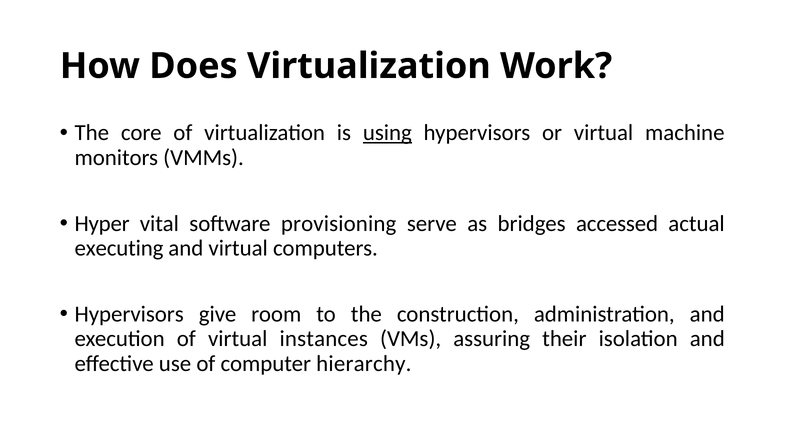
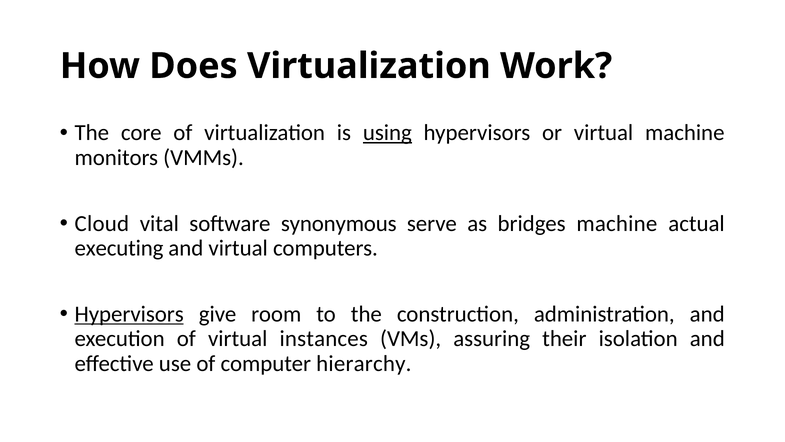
Hyper: Hyper -> Cloud (102, 223)
provisioning: provisioning -> synonymous (339, 223)
bridges accessed: accessed -> machine (617, 223)
Hypervisors underline: none -> present (129, 314)
